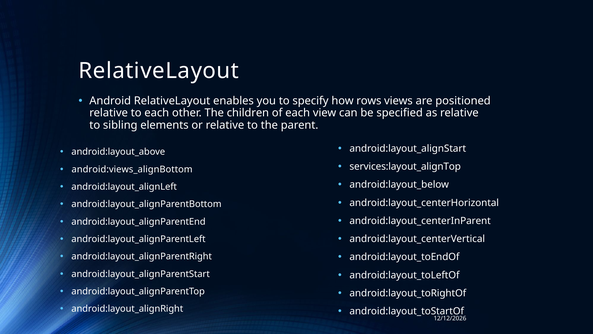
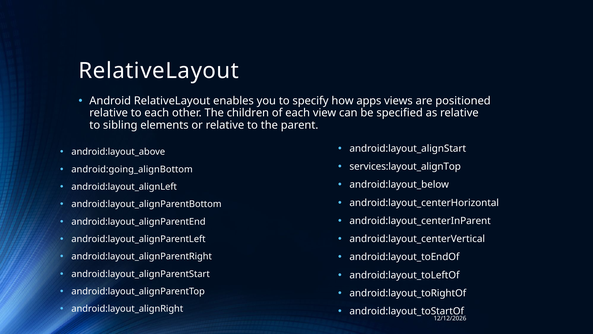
rows: rows -> apps (369, 101)
android:views_alignBottom: android:views_alignBottom -> android:going_alignBottom (132, 169)
